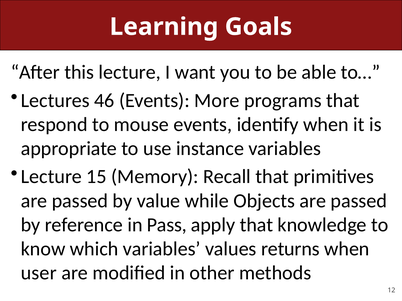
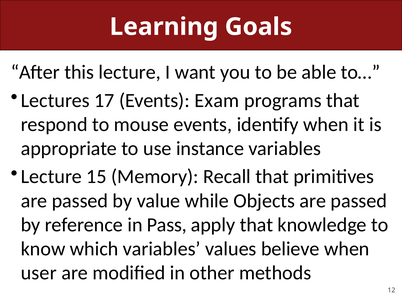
46: 46 -> 17 (104, 101)
More: More -> Exam (217, 101)
returns: returns -> believe (290, 249)
